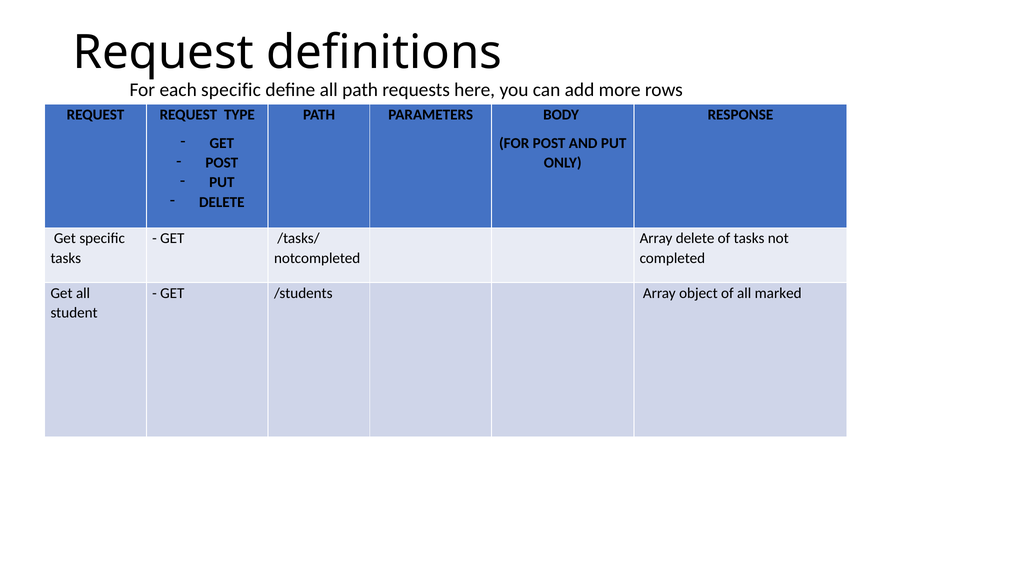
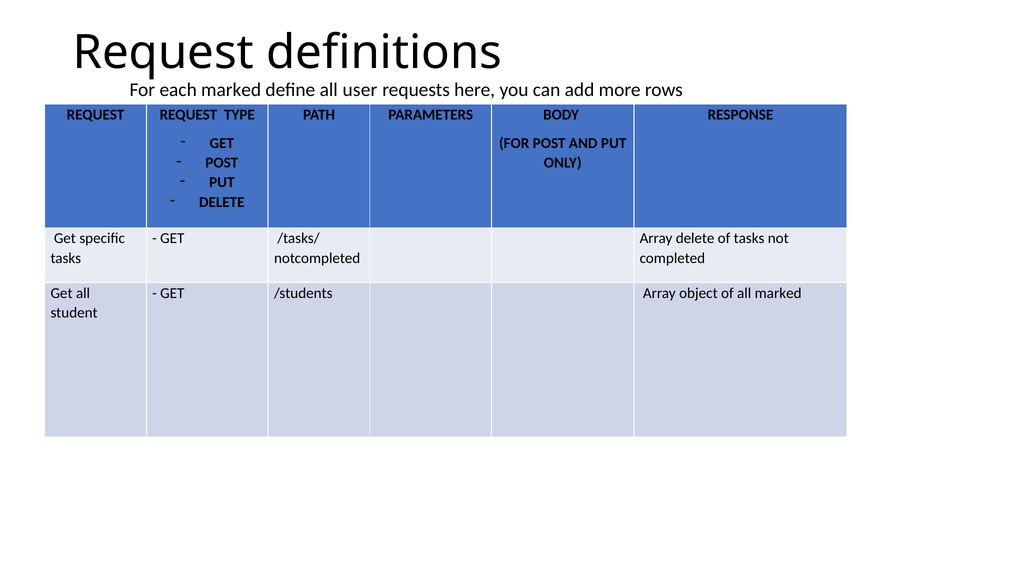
each specific: specific -> marked (231, 90)
all path: path -> user (360, 90)
